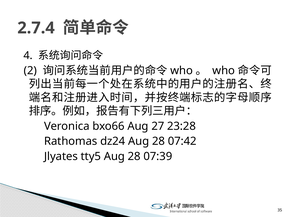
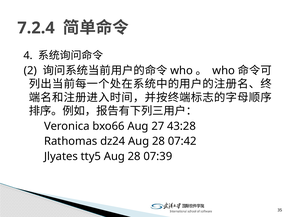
2.7.4: 2.7.4 -> 7.2.4 (36, 28)
23:28: 23:28 -> 43:28 (181, 126)
